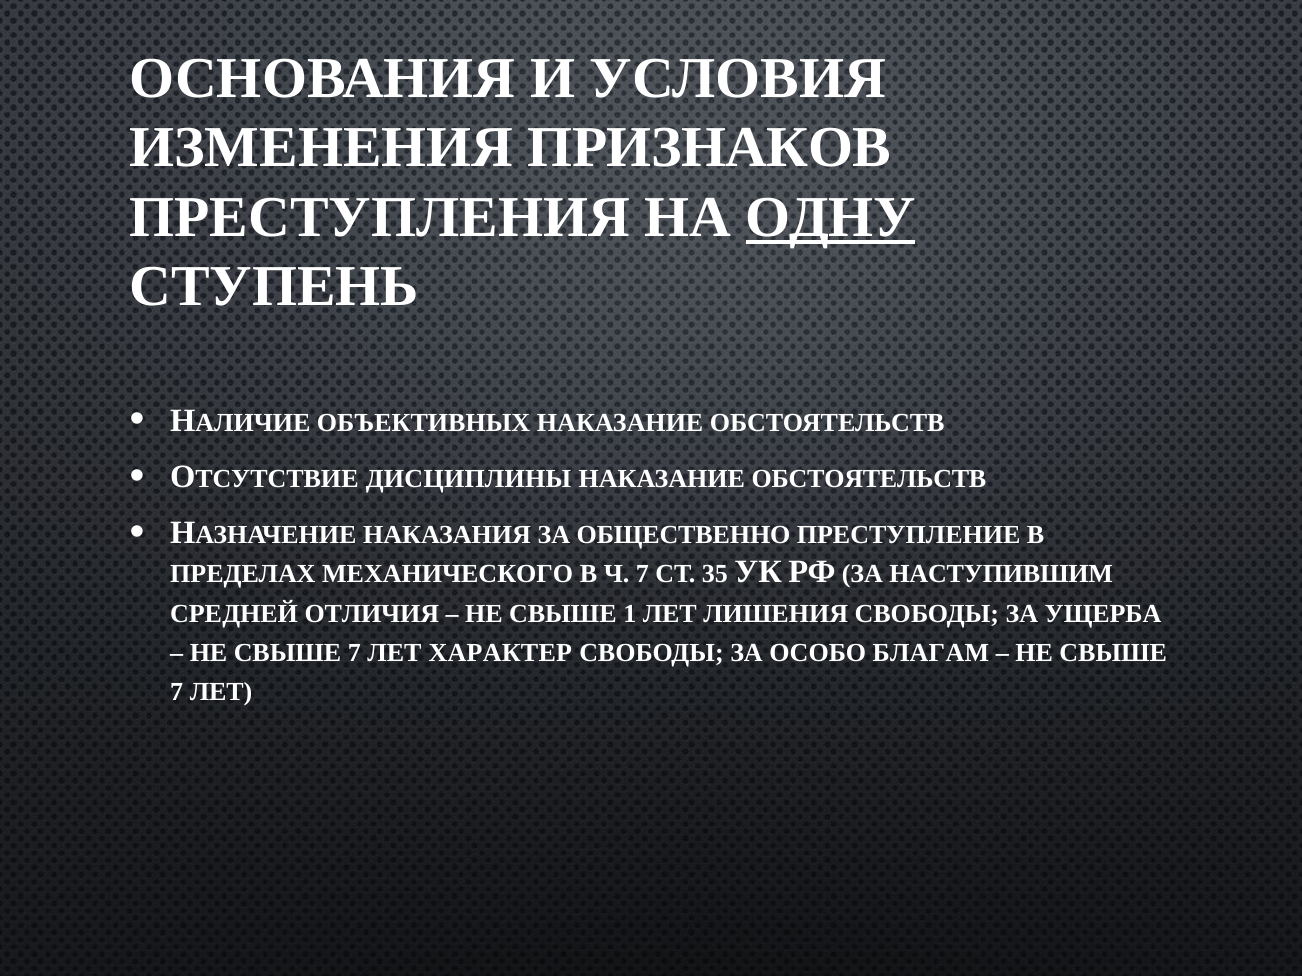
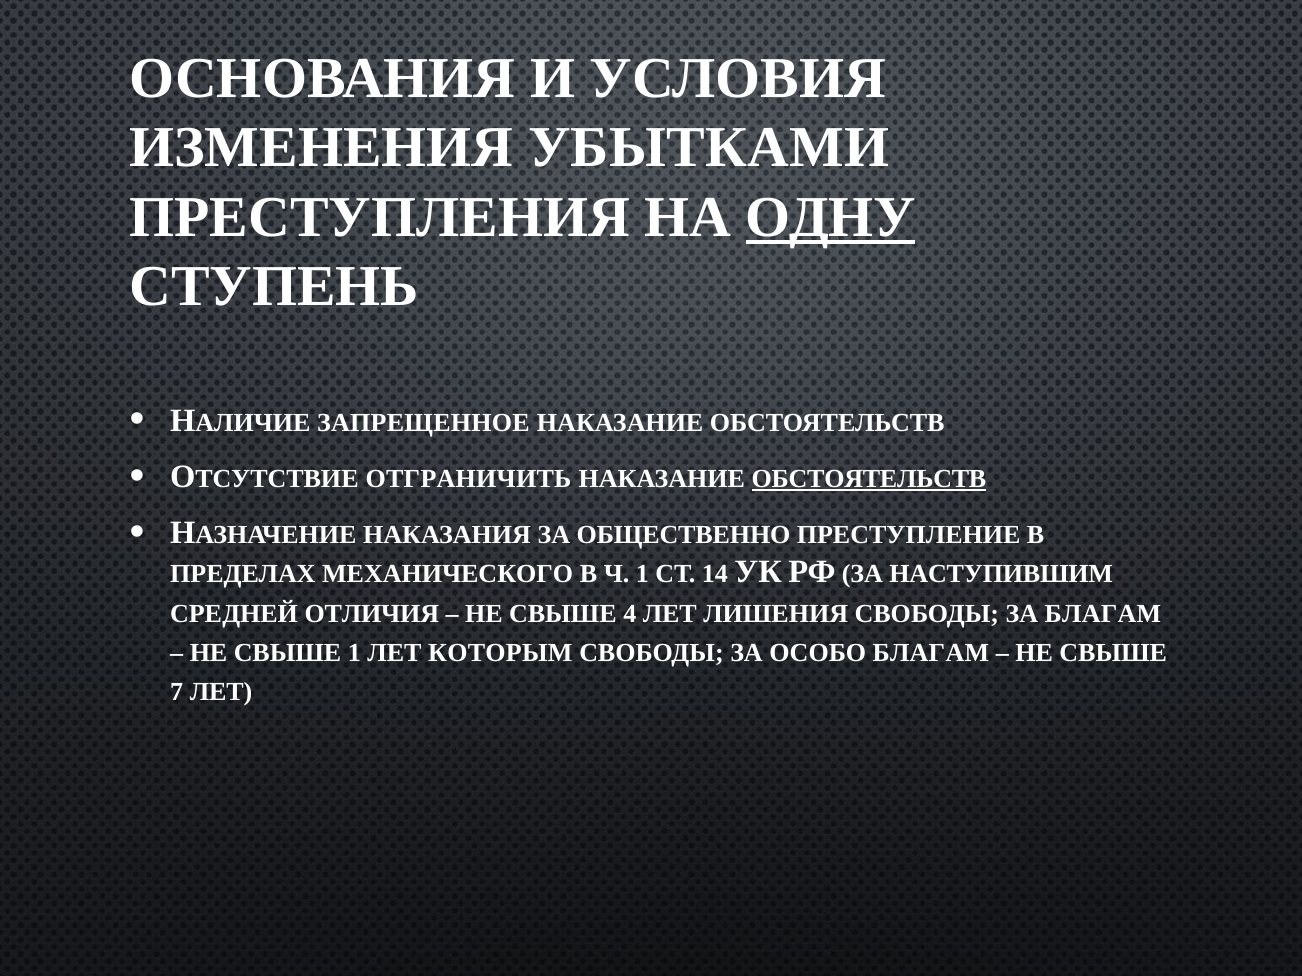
ПРИЗНАКОВ: ПРИЗНАКОВ -> УБЫТКАМИ (709, 148)
ОБЪЕКТИВНЫХ: ОБЪЕКТИВНЫХ -> ЗАПРЕЩЕННОЕ (423, 423)
ДИСЦИПЛИНЫ: ДИСЦИПЛИНЫ -> ОТГРАНИЧИТЬ (468, 479)
ОБСТОЯТЕЛЬСТВ underline: none -> present (869, 479)
Ч 7: 7 -> 1 (642, 575)
35: 35 -> 14 (715, 575)
1: 1 -> 4 (630, 614)
ЗА УЩЕРБА: УЩЕРБА -> БЛАГАМ (1103, 614)
7: 7 -> 1 (354, 653)
ХАРАКТЕР: ХАРАКТЕР -> КОТОРЫМ (500, 653)
